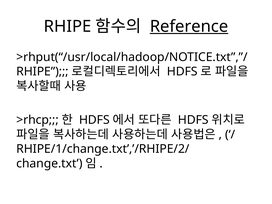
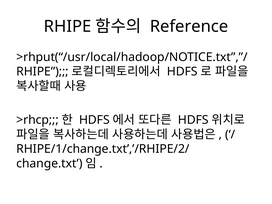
Reference underline: present -> none (189, 26)
